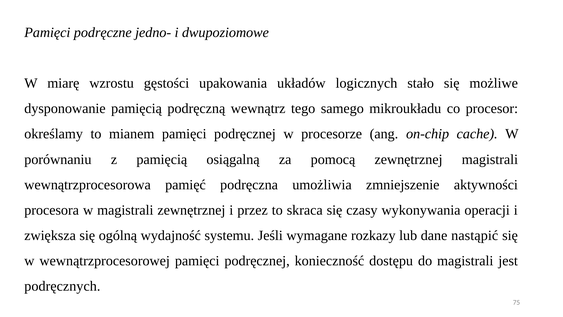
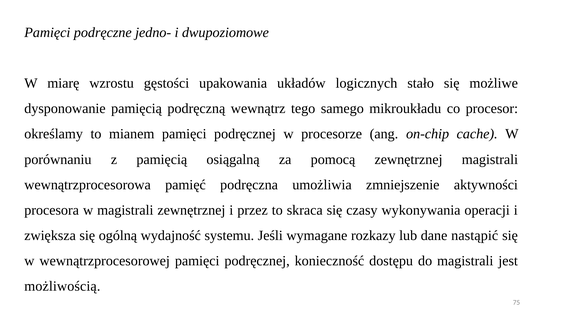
podręcznych: podręcznych -> możliwością (62, 286)
